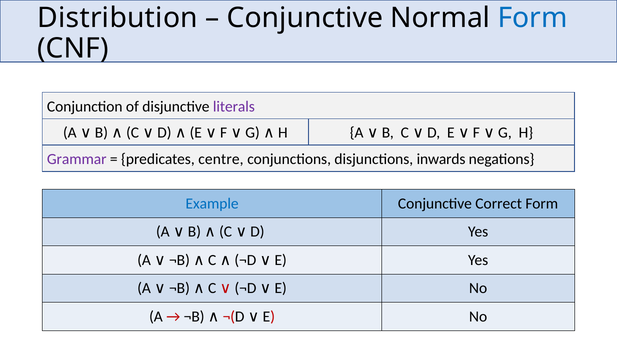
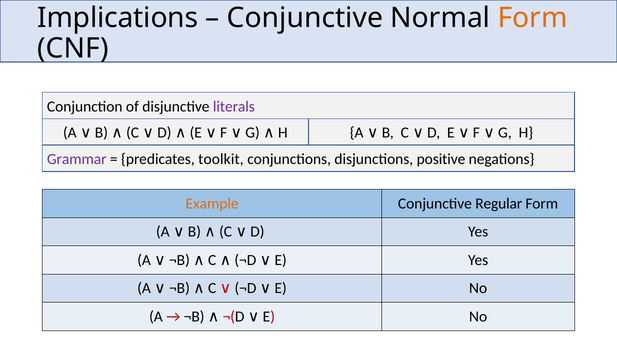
Distribution: Distribution -> Implications (118, 18)
Form colour: blue -> orange (533, 18)
centre: centre -> toolkit (221, 159)
inwards: inwards -> positive (441, 159)
Example colour: blue -> orange (212, 204)
Correct: Correct -> Regular (499, 204)
